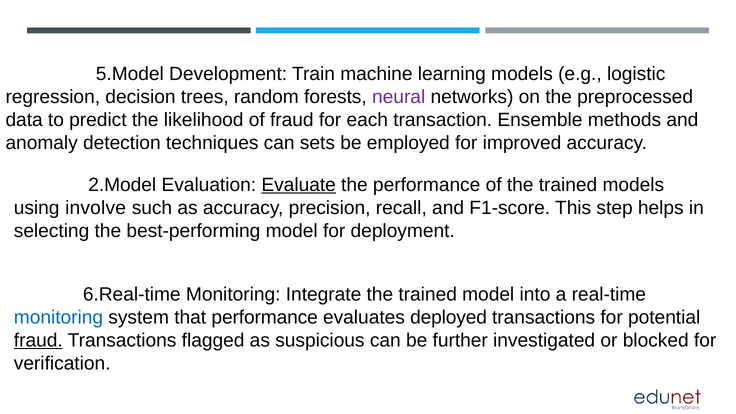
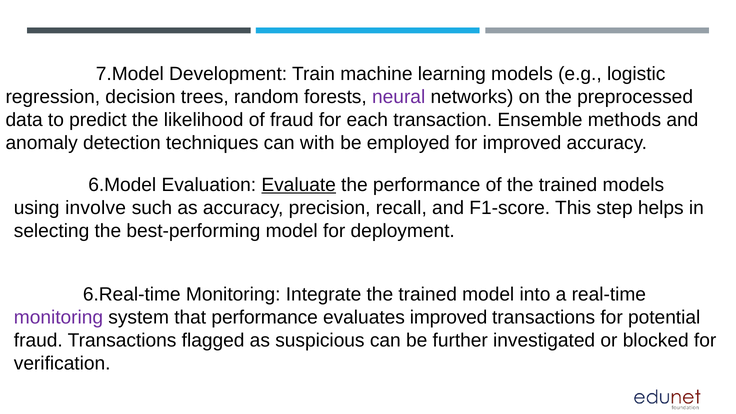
5.Model: 5.Model -> 7.Model (130, 74)
sets: sets -> with (317, 143)
2.Model: 2.Model -> 6.Model (122, 185)
monitoring colour: blue -> purple (58, 317)
evaluates deployed: deployed -> improved (449, 317)
fraud underline: present -> none (38, 340)
